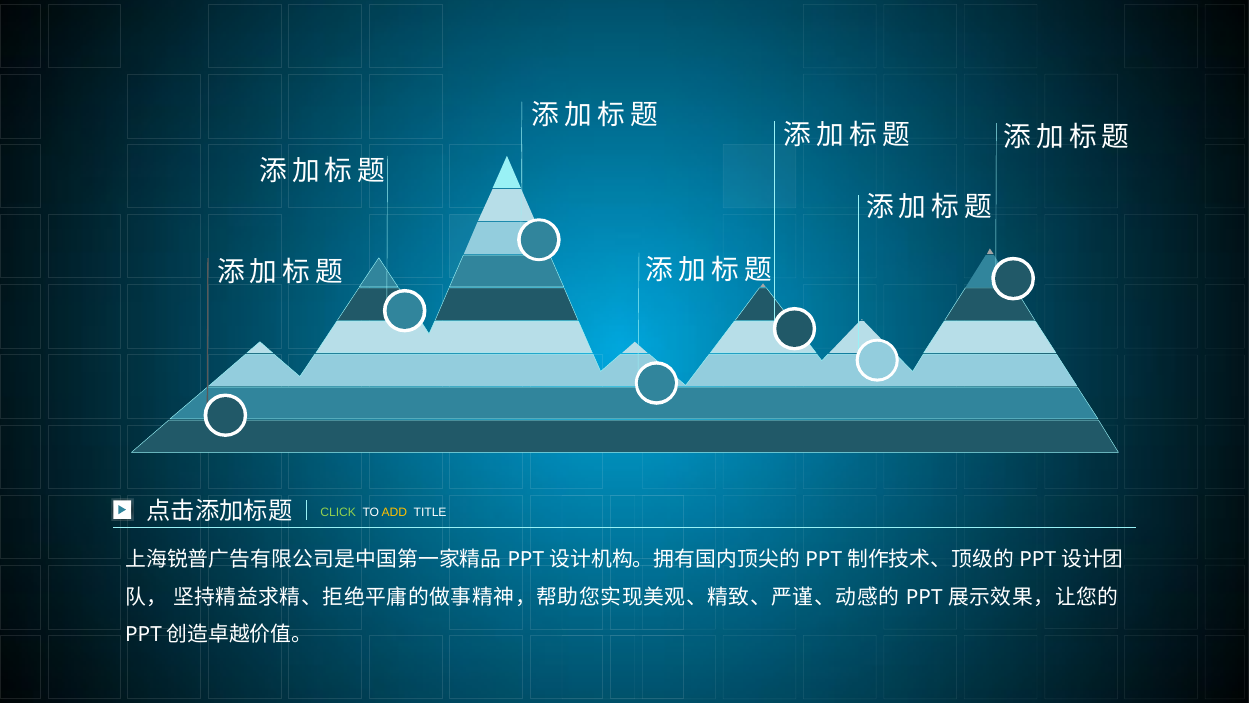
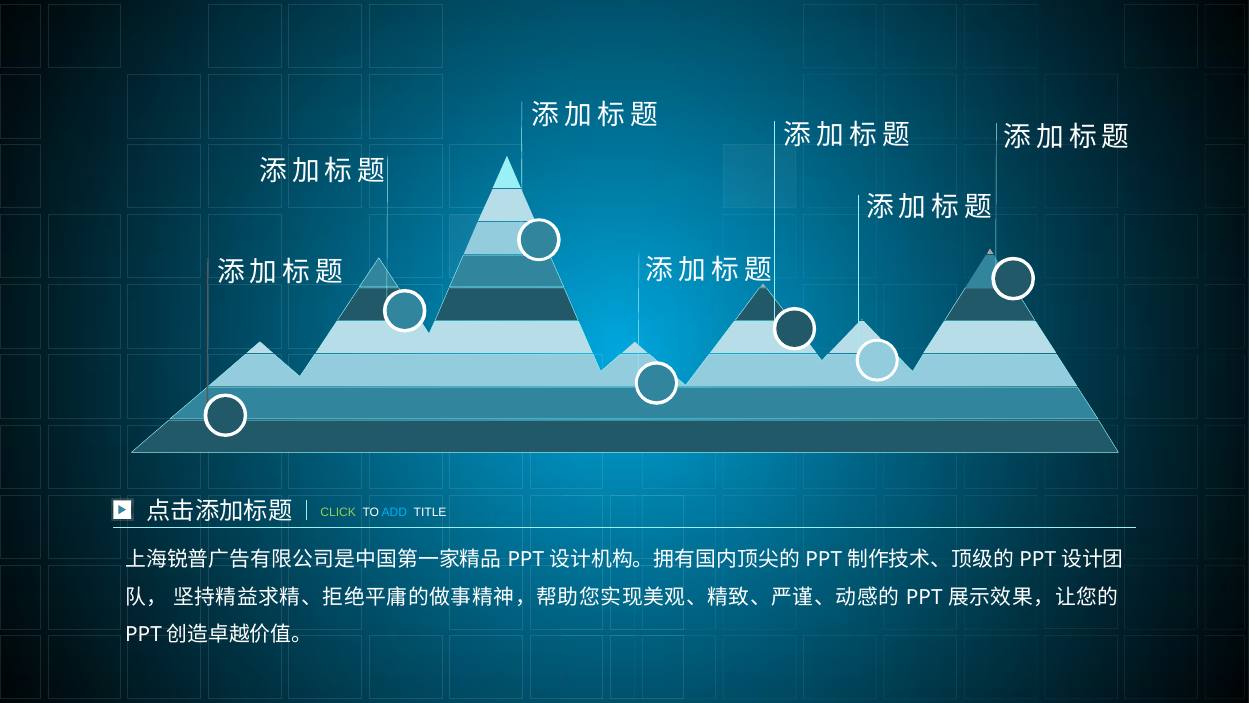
ADD colour: yellow -> light blue (394, 513)
